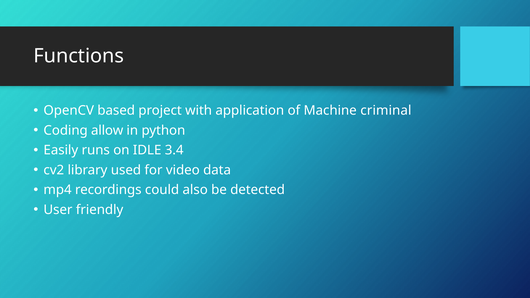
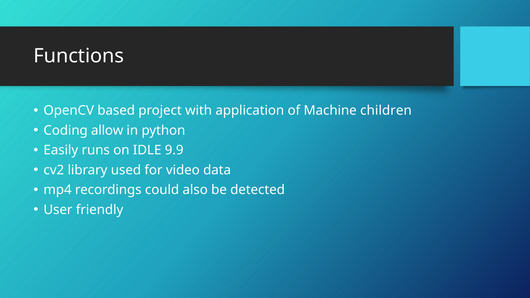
criminal: criminal -> children (386, 111)
3.4: 3.4 -> 9.9 (174, 150)
